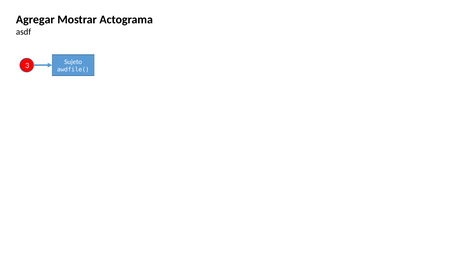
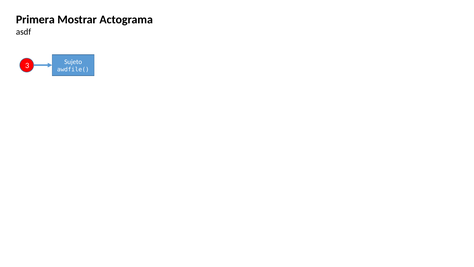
Agregar: Agregar -> Primera (35, 19)
